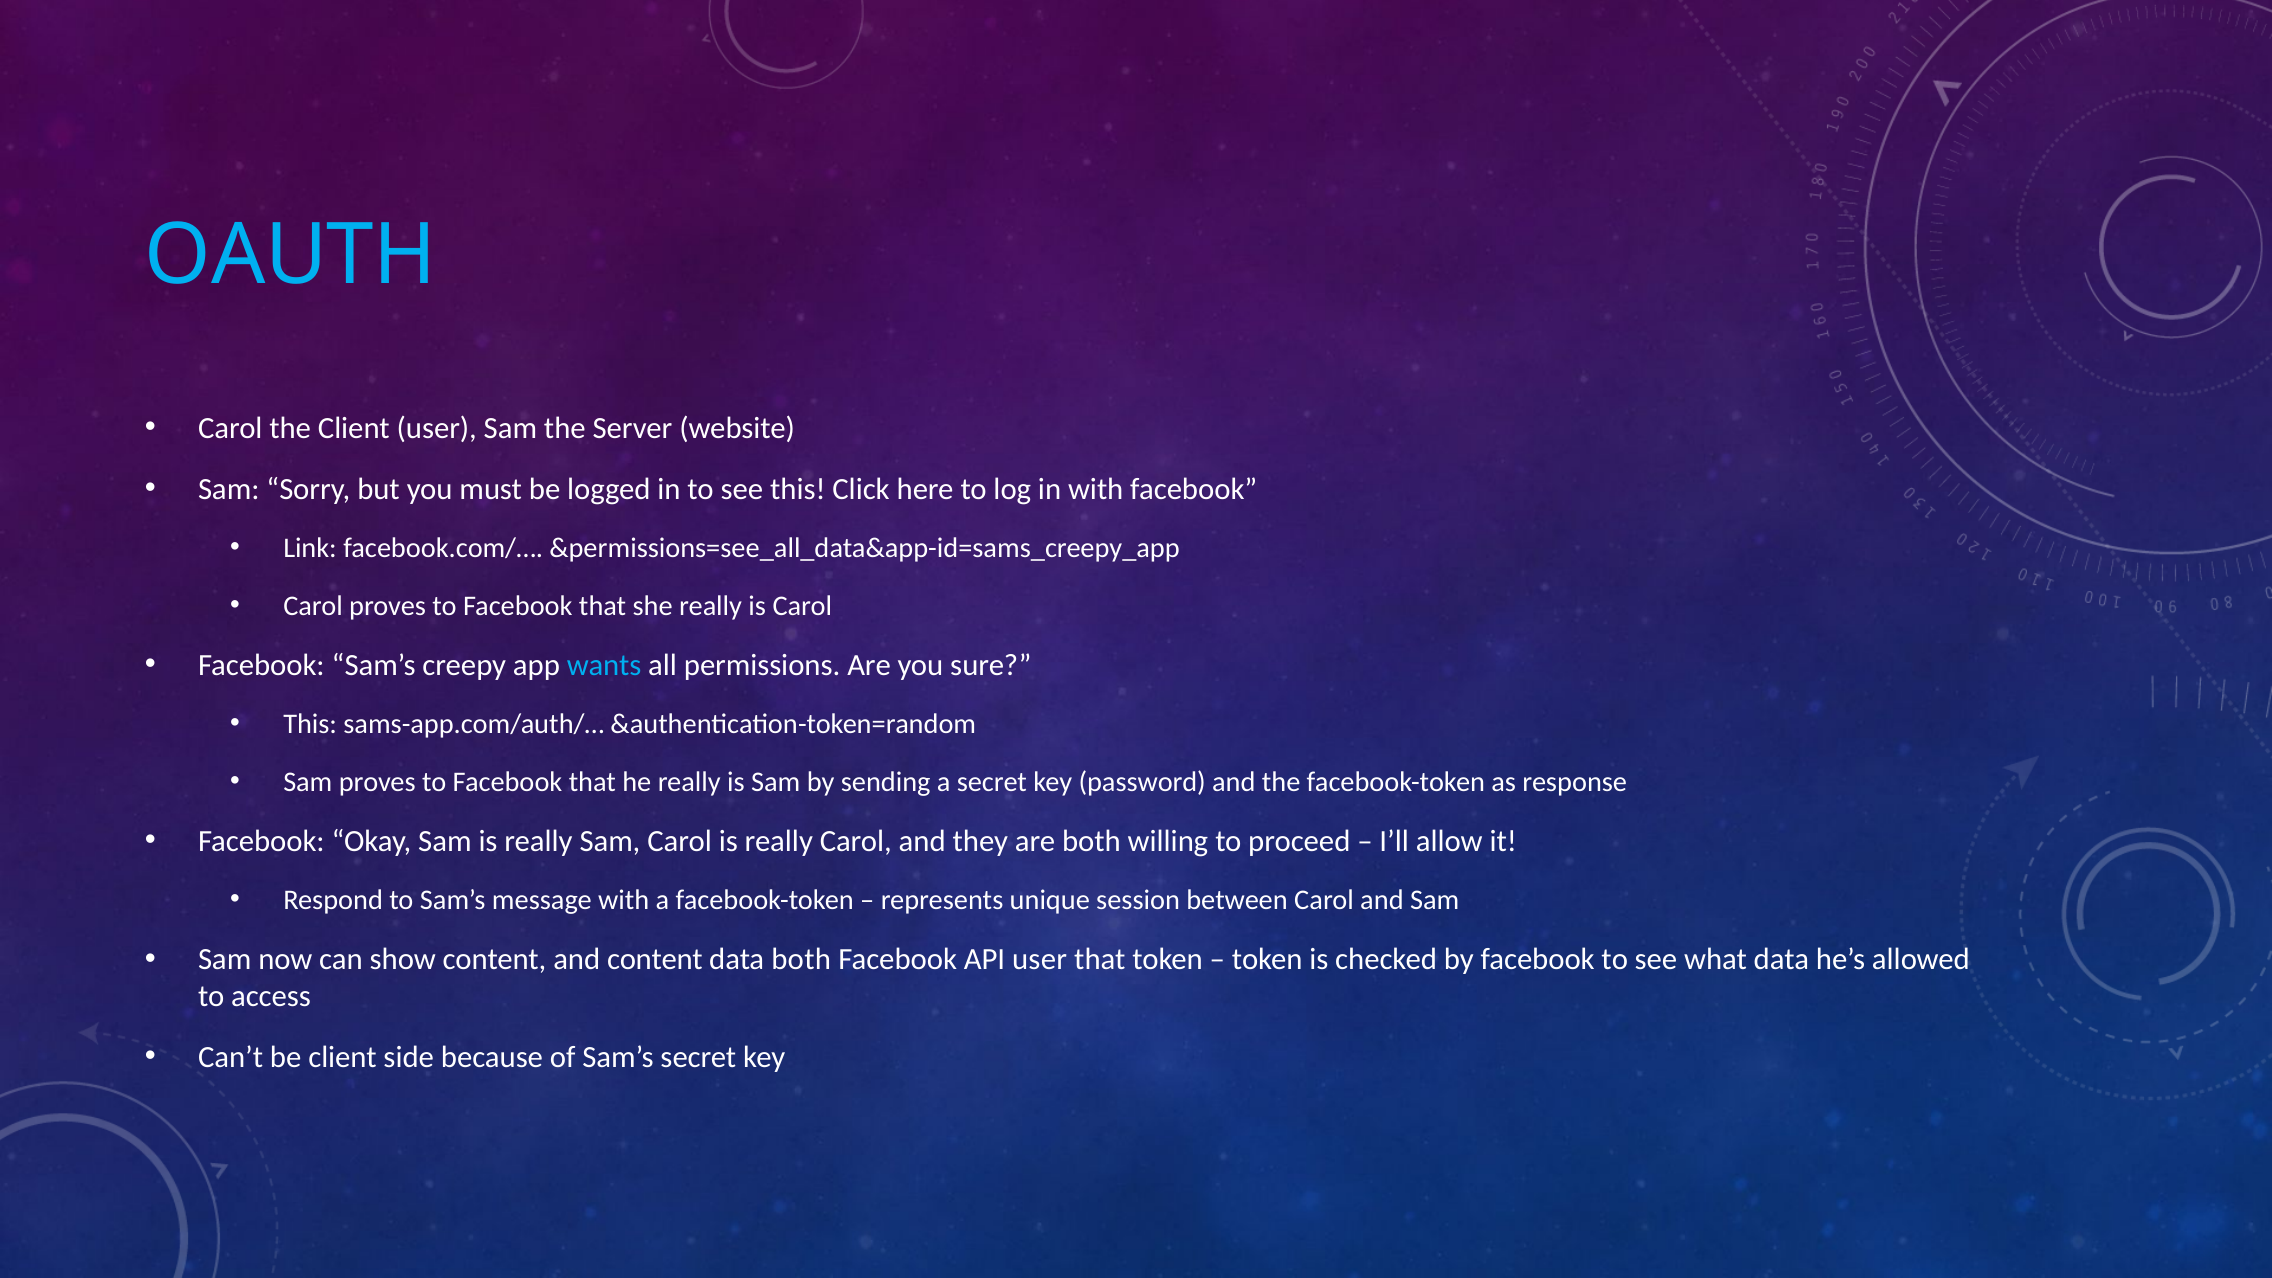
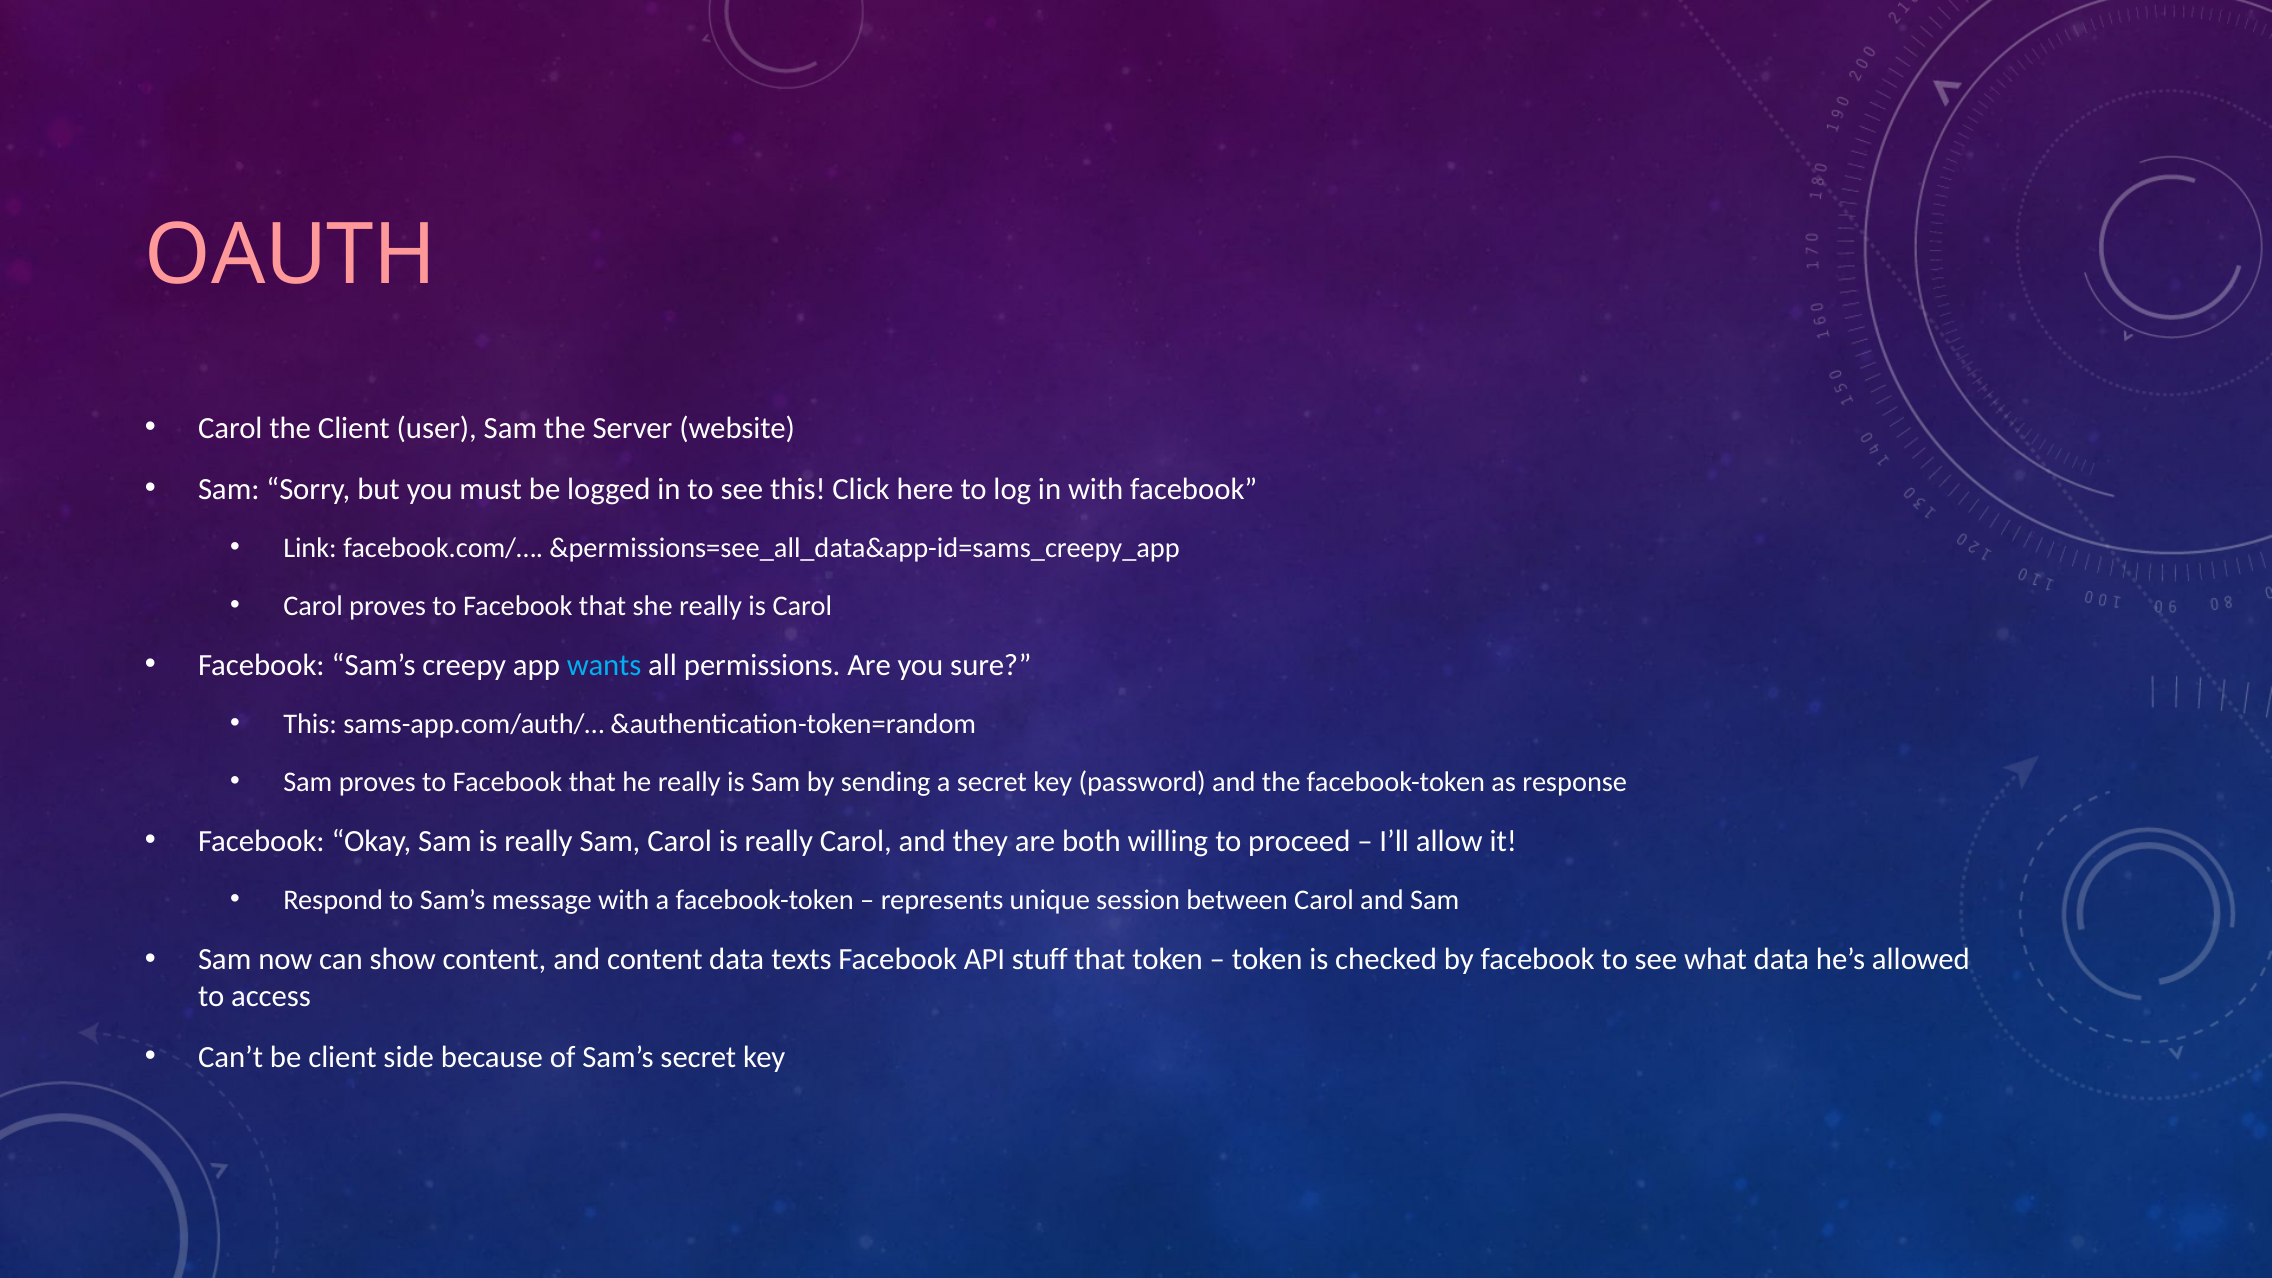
OAUTH colour: light blue -> pink (291, 255)
data both: both -> texts (801, 960)
API user: user -> stuff (1040, 960)
